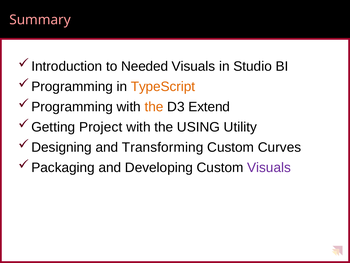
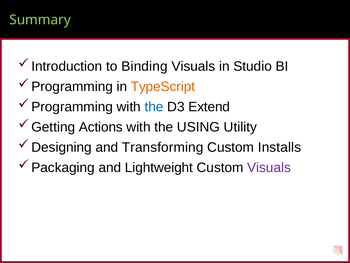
Summary colour: pink -> light green (40, 20)
Needed: Needed -> Binding (145, 66)
the colour: orange -> blue (154, 107)
Project: Project -> Actions (101, 127)
Curves: Curves -> Installs (280, 147)
Developing: Developing -> Lightweight (159, 167)
